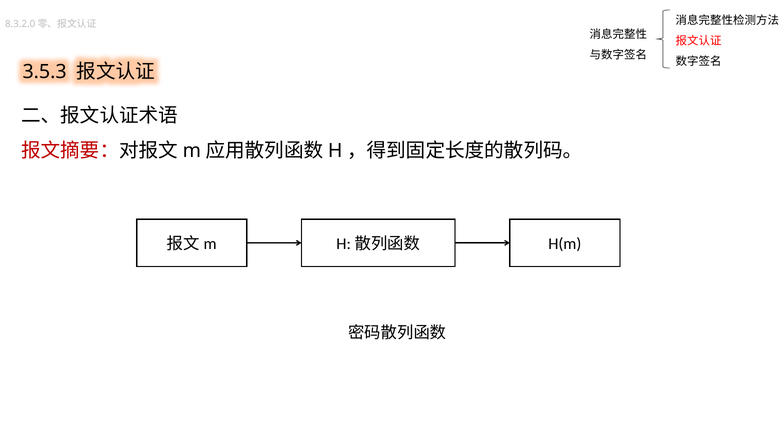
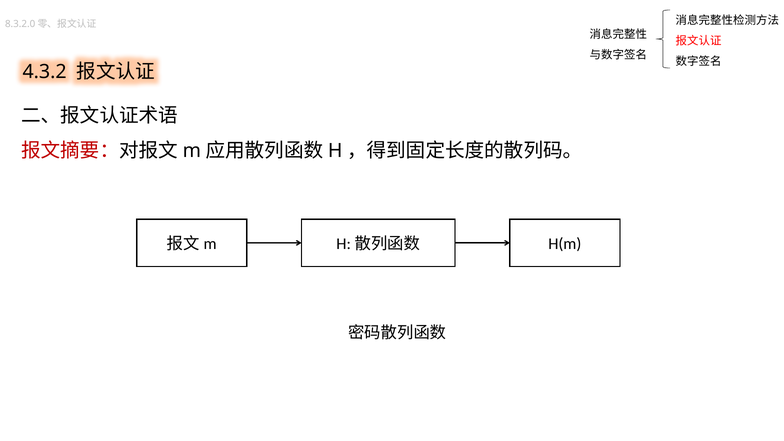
3.5.3: 3.5.3 -> 4.3.2 (45, 72)
